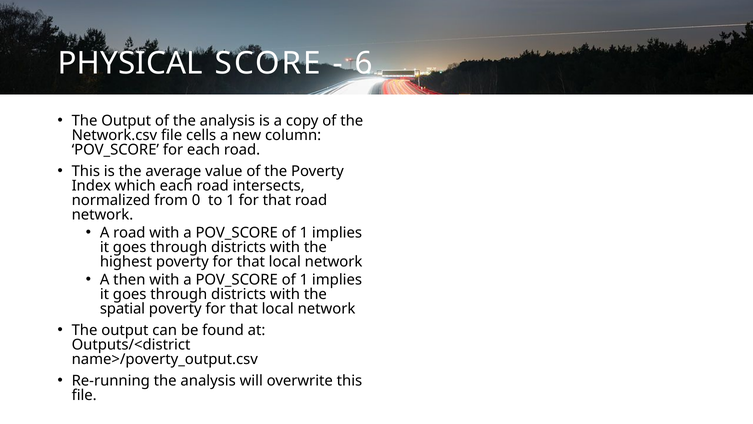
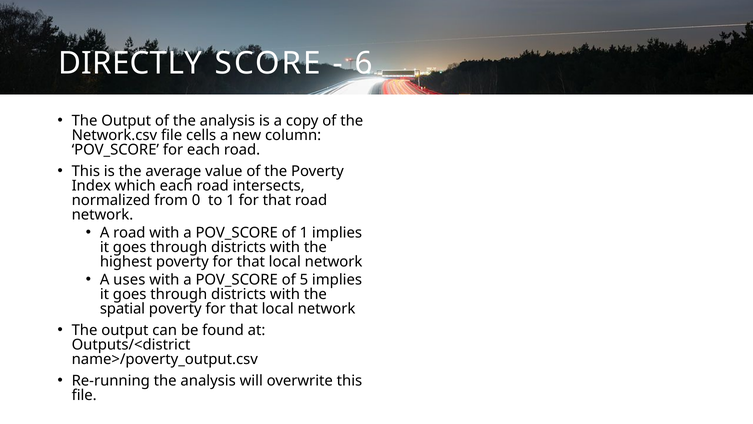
PHYSICAL: PHYSICAL -> DIRECTLY (130, 63)
then: then -> uses (129, 280)
1: 1 -> 5 (304, 280)
